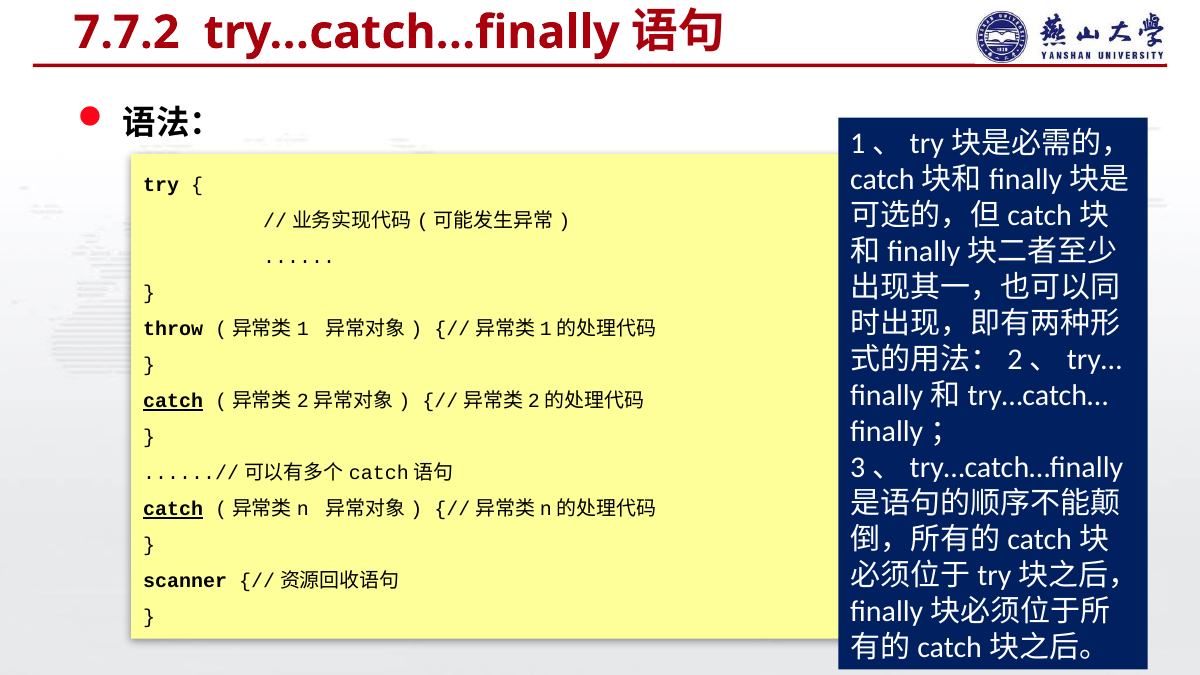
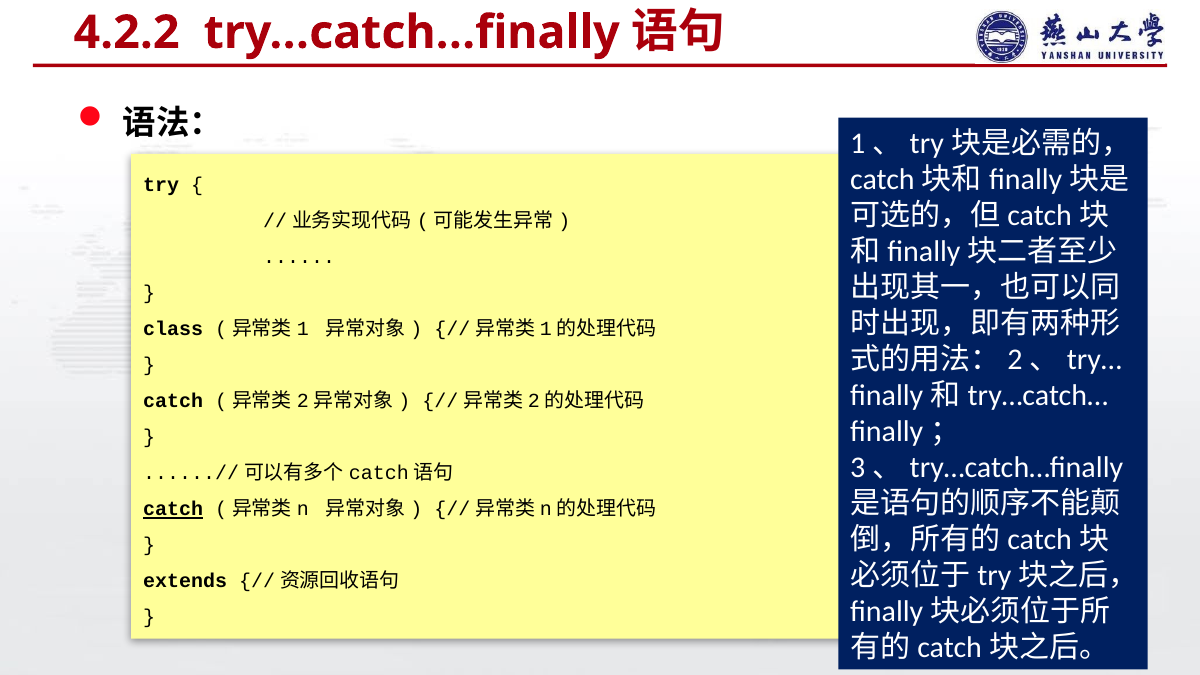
7.7.2: 7.7.2 -> 4.2.2 (127, 33)
throw: throw -> class (173, 329)
catch underline: present -> none (173, 401)
scanner: scanner -> extends (185, 581)
